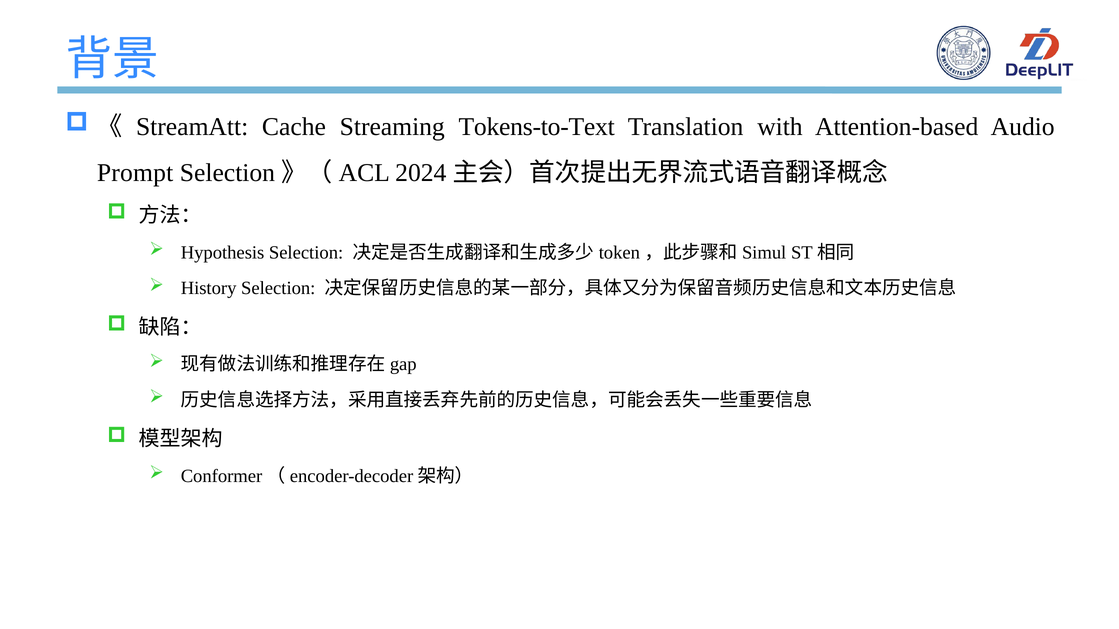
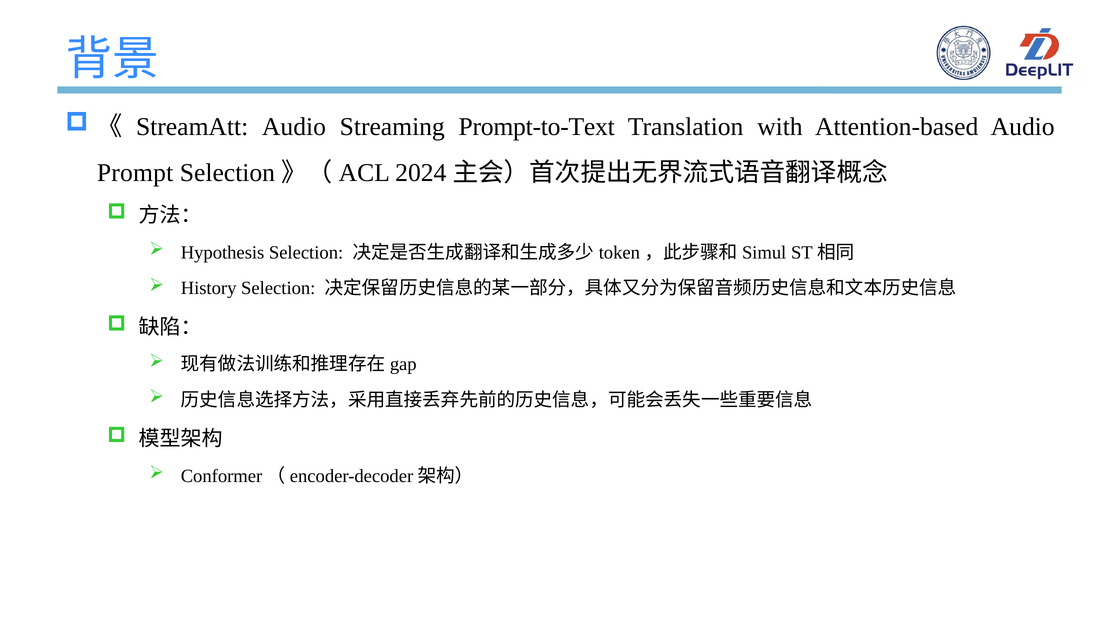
Cache: Cache -> Audio (294, 127)
Tokens-to-Text: Tokens-to-Text -> Prompt-to-Text (537, 127)
